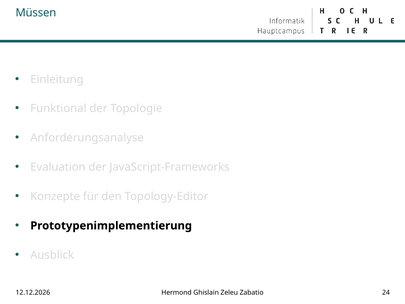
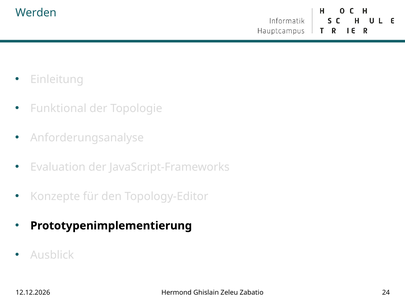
Müssen: Müssen -> Werden (36, 13)
